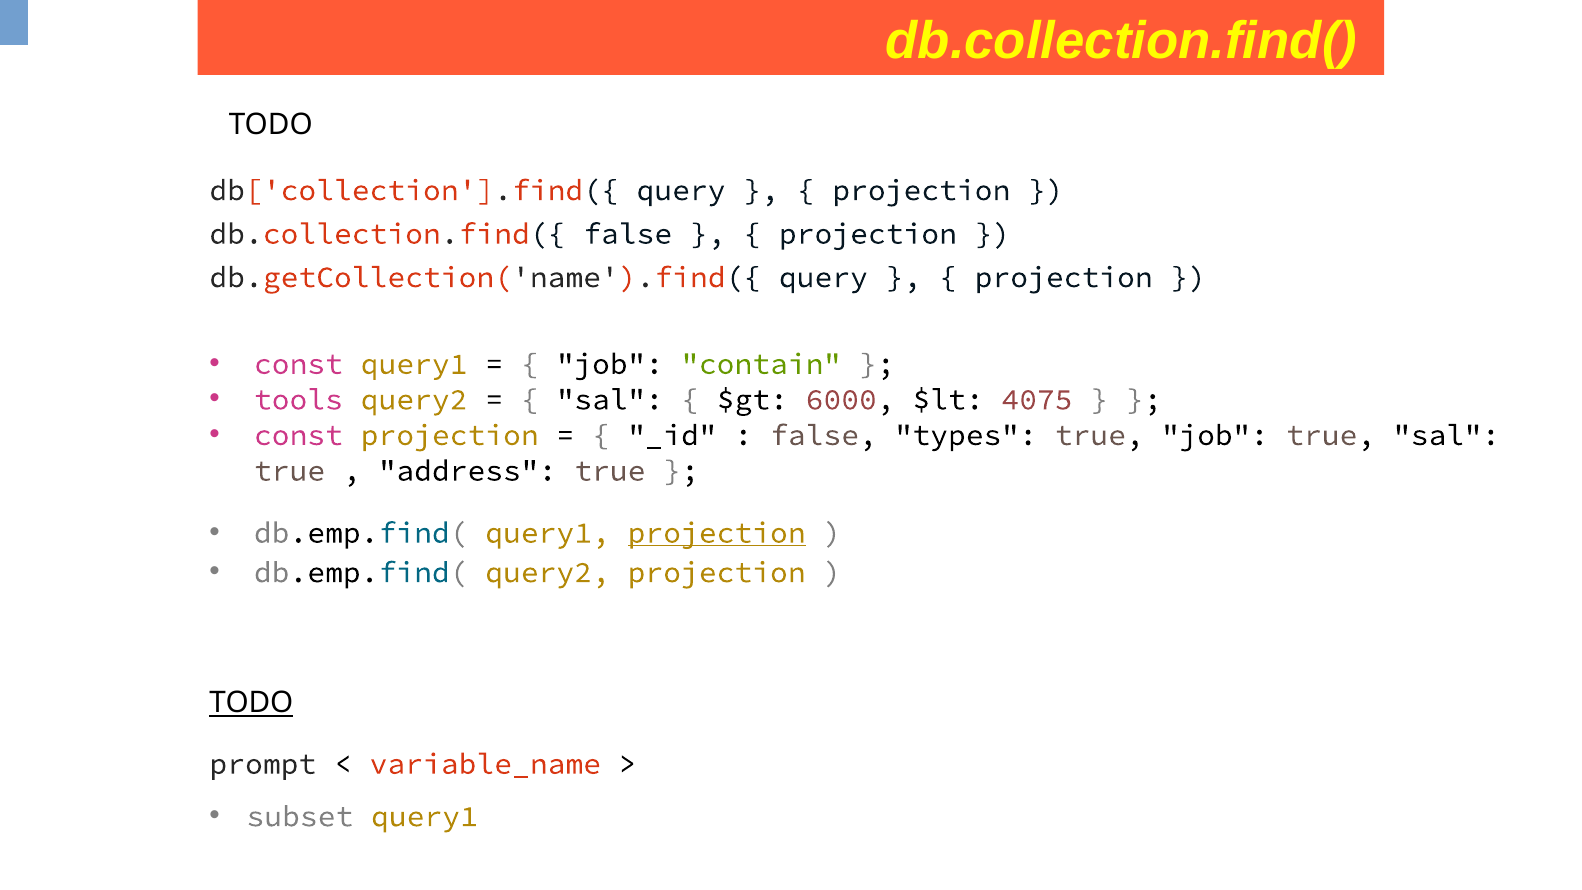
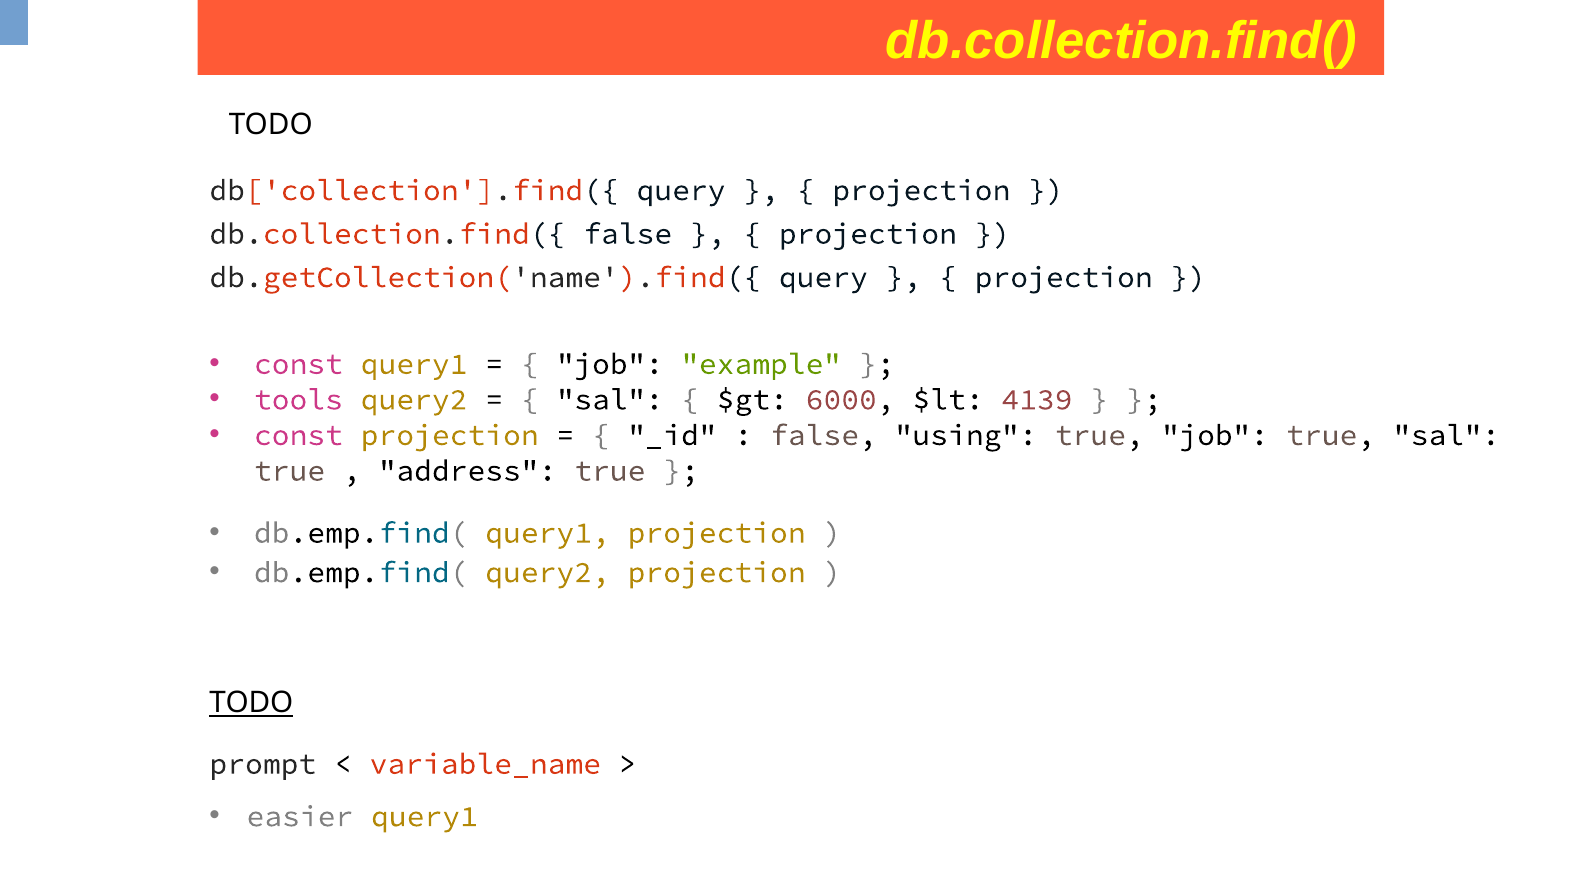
contain: contain -> example (761, 364)
4075: 4075 -> 4139 (1037, 400)
types: types -> using (966, 435)
projection underline: present -> none (717, 533)
subset: subset -> easier (300, 816)
